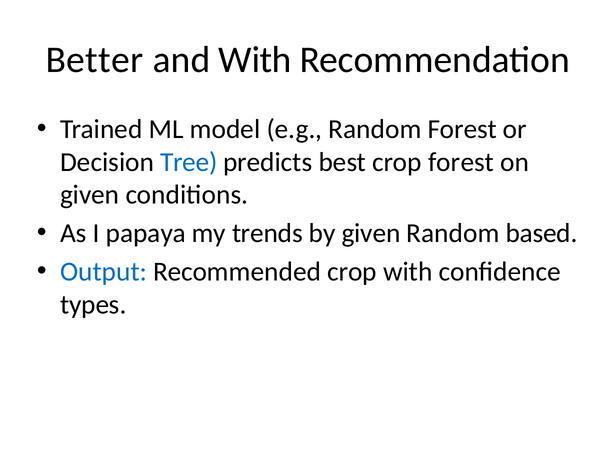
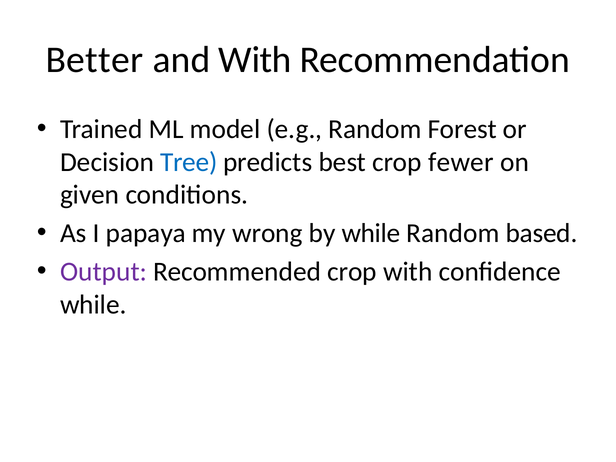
crop forest: forest -> fewer (461, 162)
trends: trends -> wrong (267, 233)
by given: given -> while (371, 233)
Output colour: blue -> purple (104, 272)
types: types -> while (93, 304)
